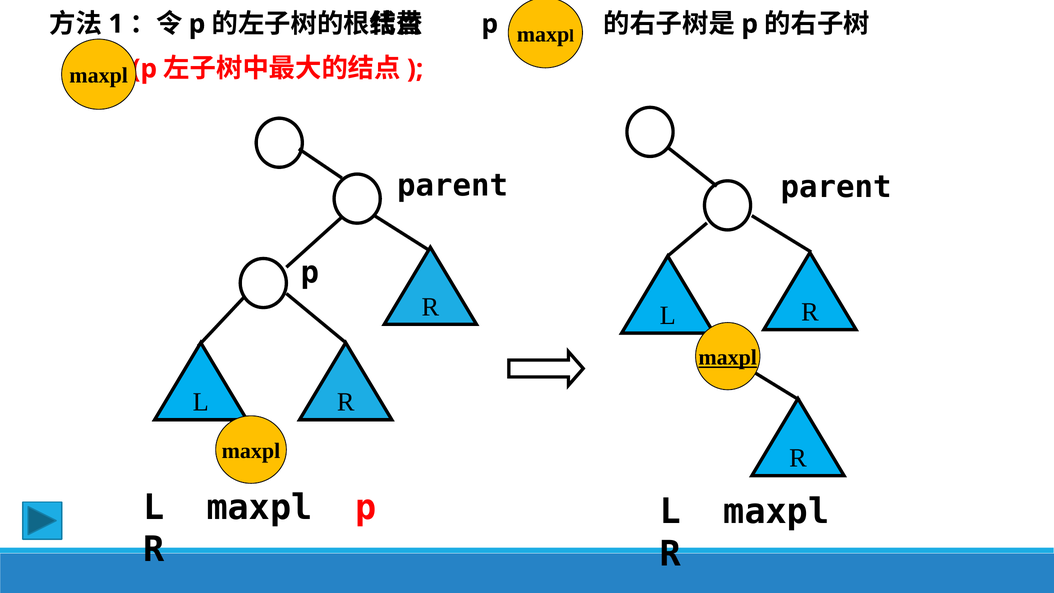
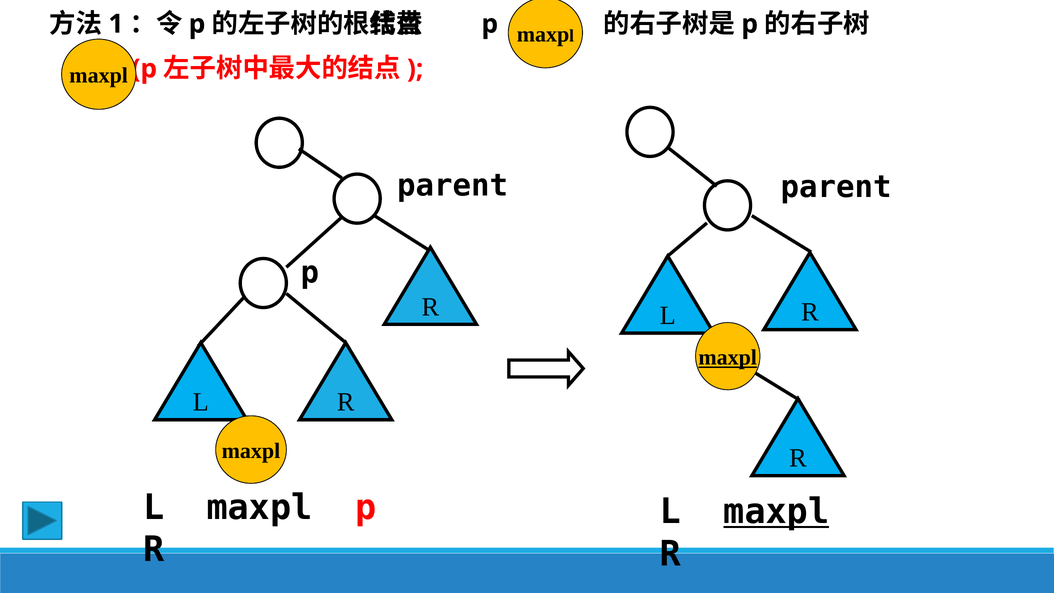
maxpl underline: none -> present (776, 512)
